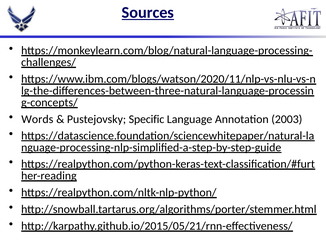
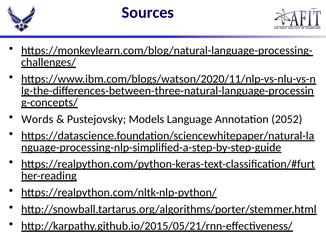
Sources underline: present -> none (148, 13)
Specific: Specific -> Models (146, 119)
2003: 2003 -> 2052 (287, 119)
